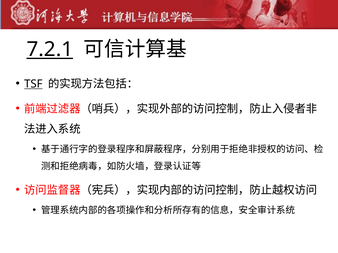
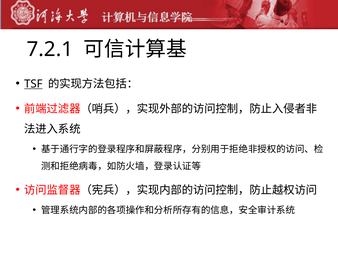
7.2.1 underline: present -> none (50, 50)
